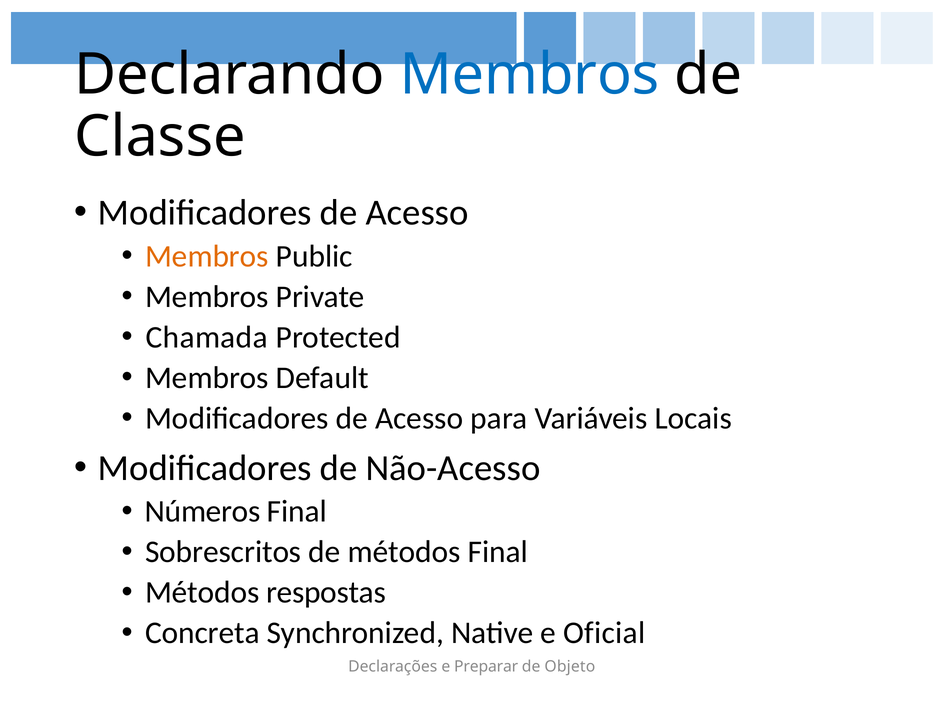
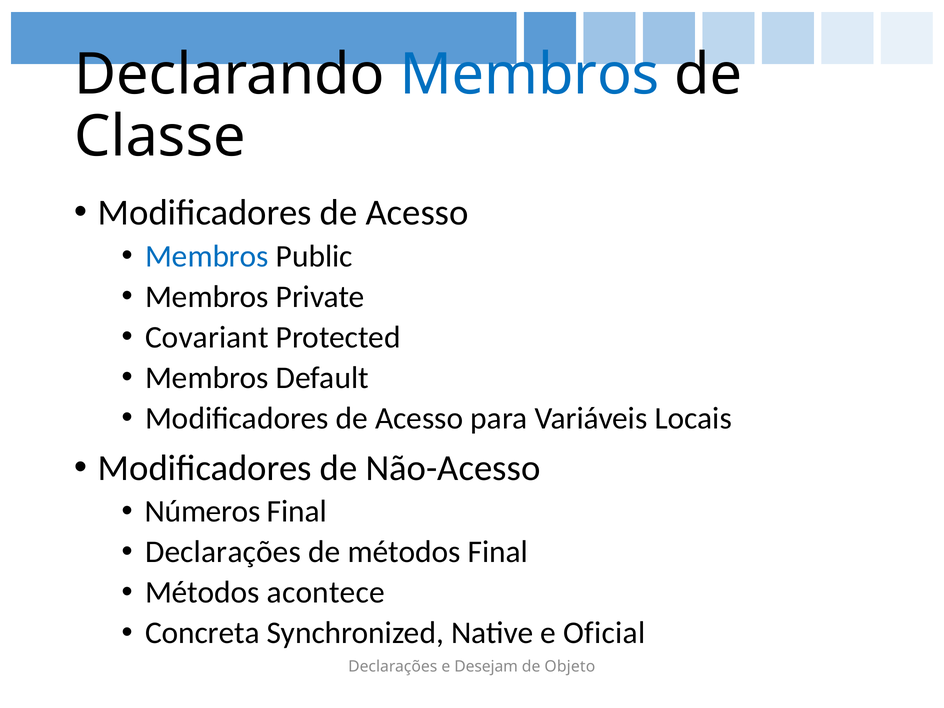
Membros colour: orange -> blue (207, 256)
Chamada: Chamada -> Covariant (207, 337)
Sobrescritos: Sobrescritos -> Declarações (223, 552)
respostas: respostas -> acontece (326, 593)
Preparar: Preparar -> Desejam (486, 667)
